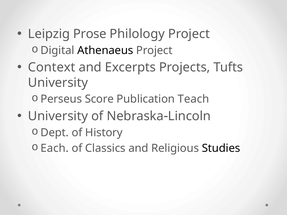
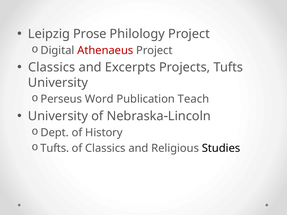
Athenaeus colour: black -> red (105, 50)
Context: Context -> Classics (52, 67)
Score: Score -> Word (99, 99)
Each: Each -> Tufts (55, 148)
